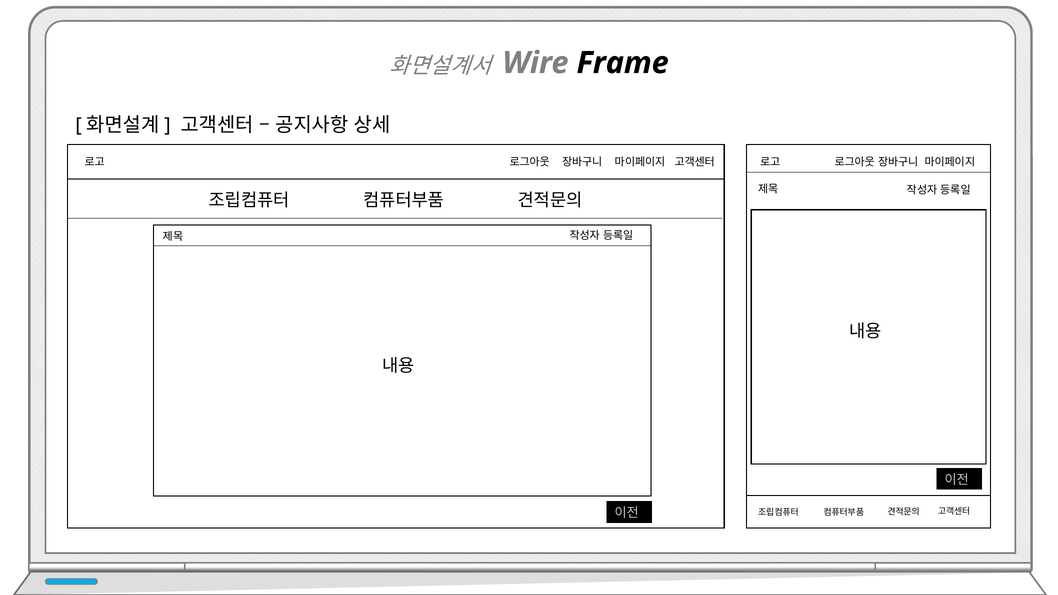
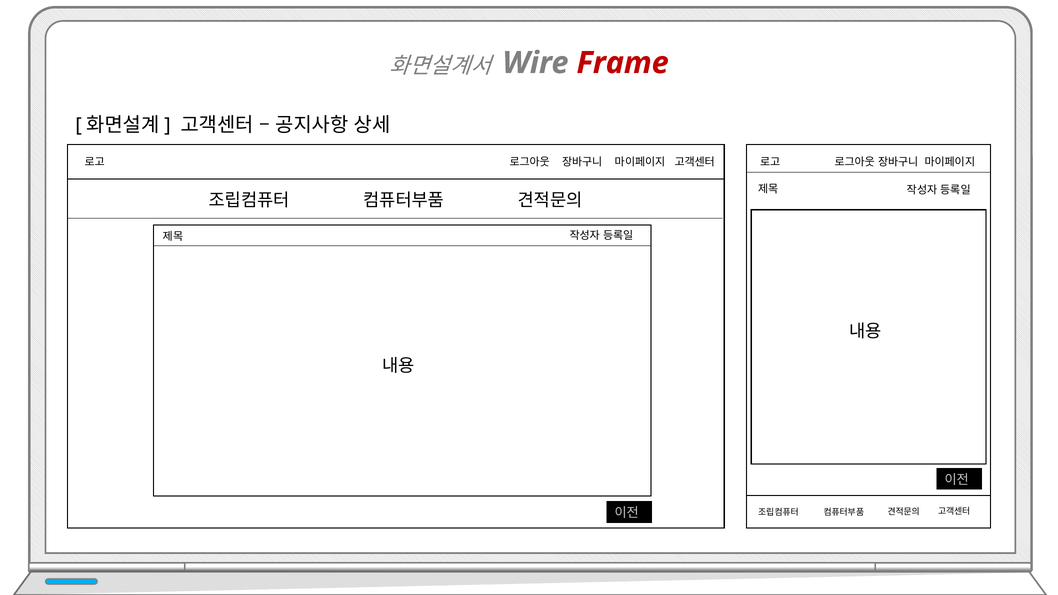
Frame colour: black -> red (623, 63)
